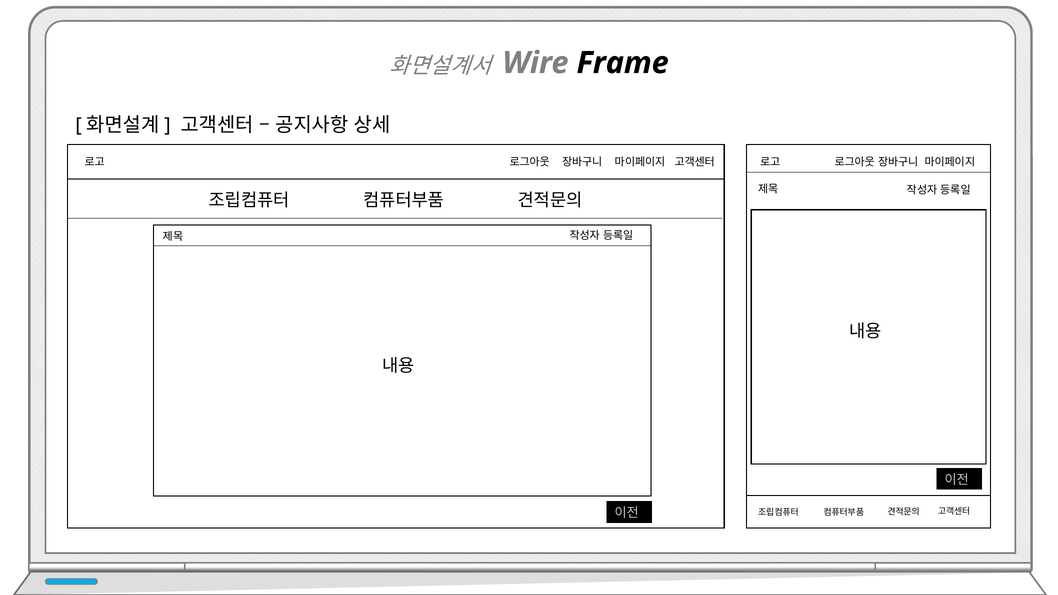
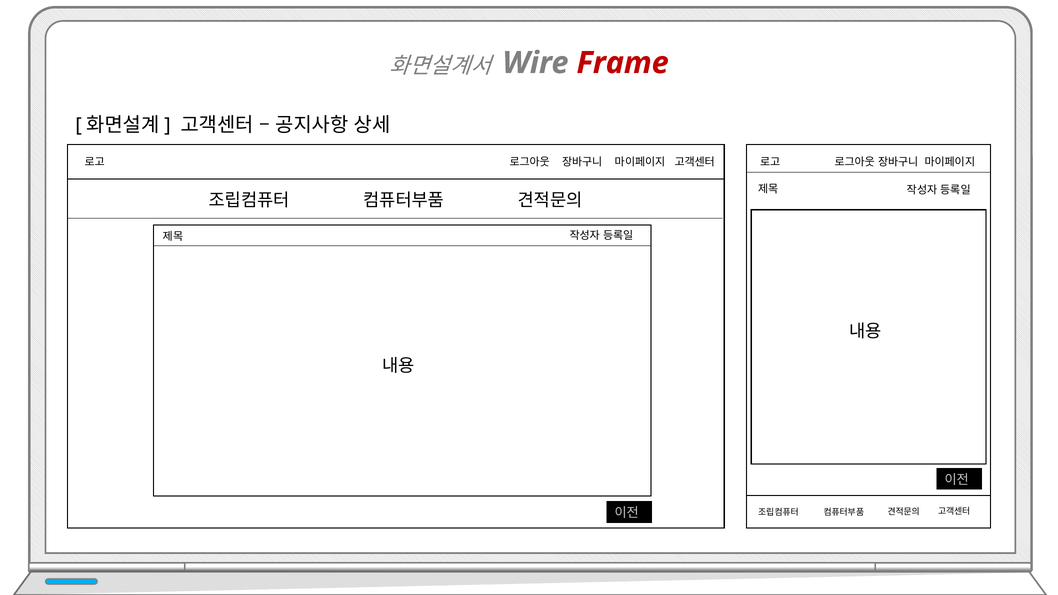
Frame colour: black -> red (623, 63)
